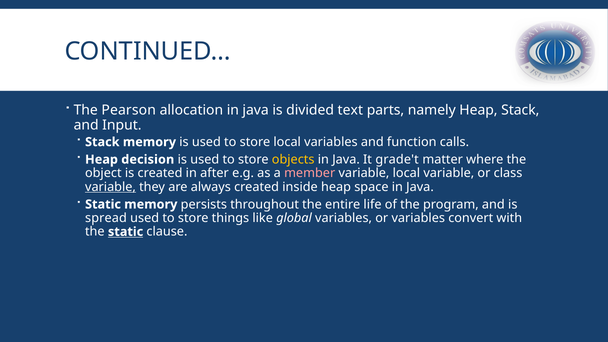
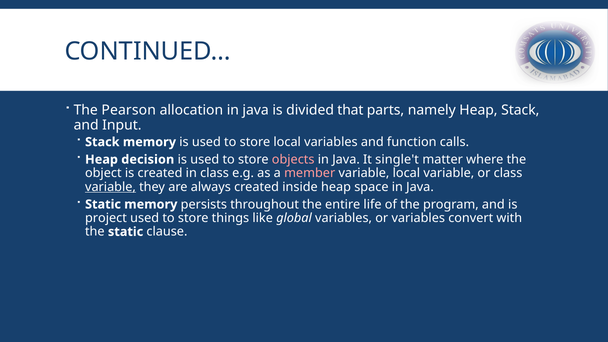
text: text -> that (350, 110)
objects colour: yellow -> pink (293, 159)
grade't: grade't -> single't (397, 159)
in after: after -> class (215, 173)
spread: spread -> project (106, 218)
static underline: present -> none (126, 232)
